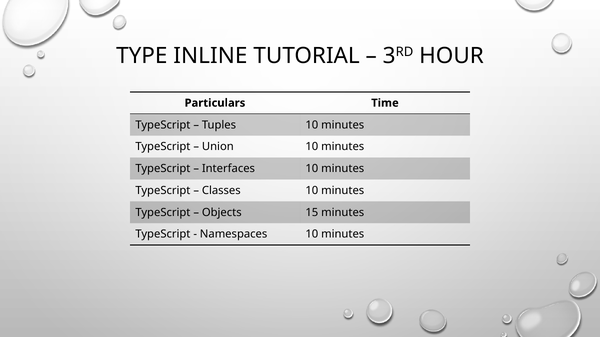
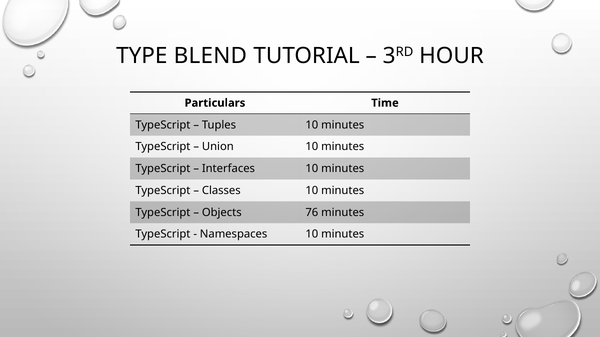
INLINE: INLINE -> BLEND (210, 56)
15: 15 -> 76 (312, 213)
